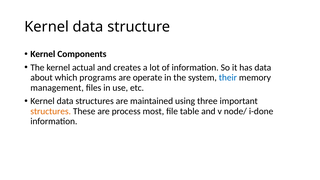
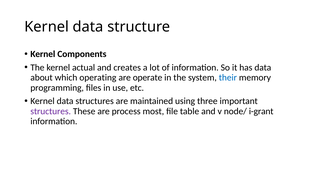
programs: programs -> operating (98, 78)
management: management -> programming (57, 88)
structures colour: orange -> purple (51, 111)
i-done: i-done -> i-grant (261, 111)
